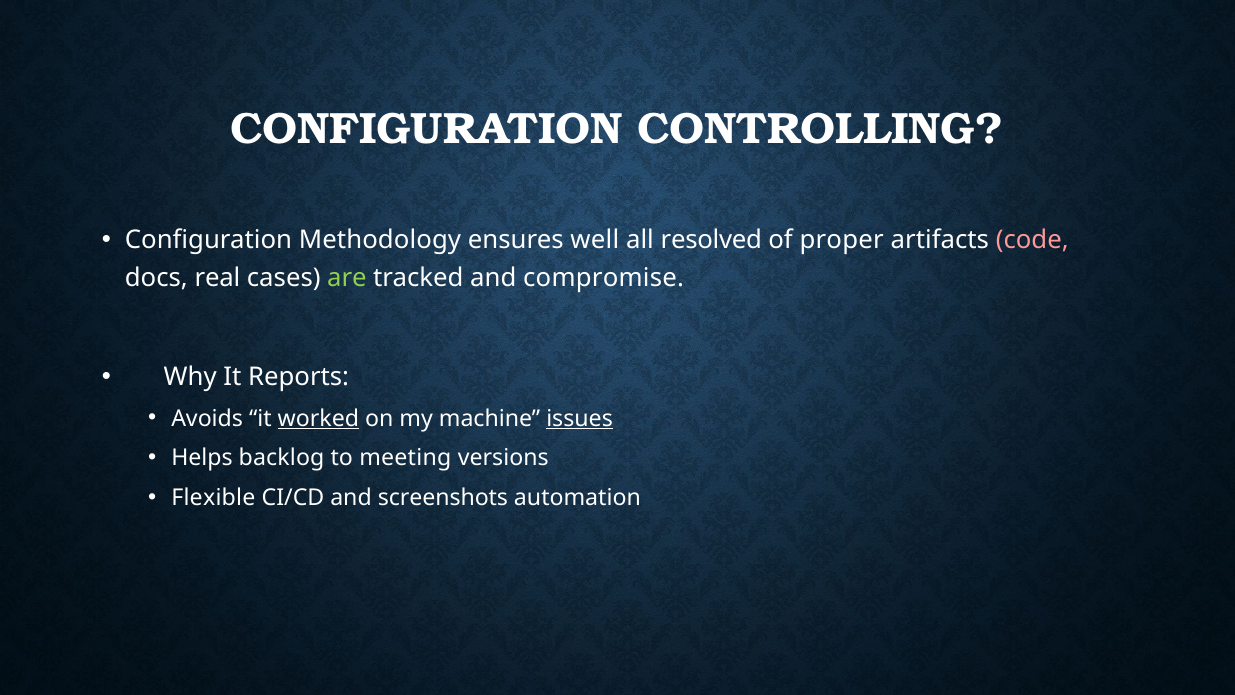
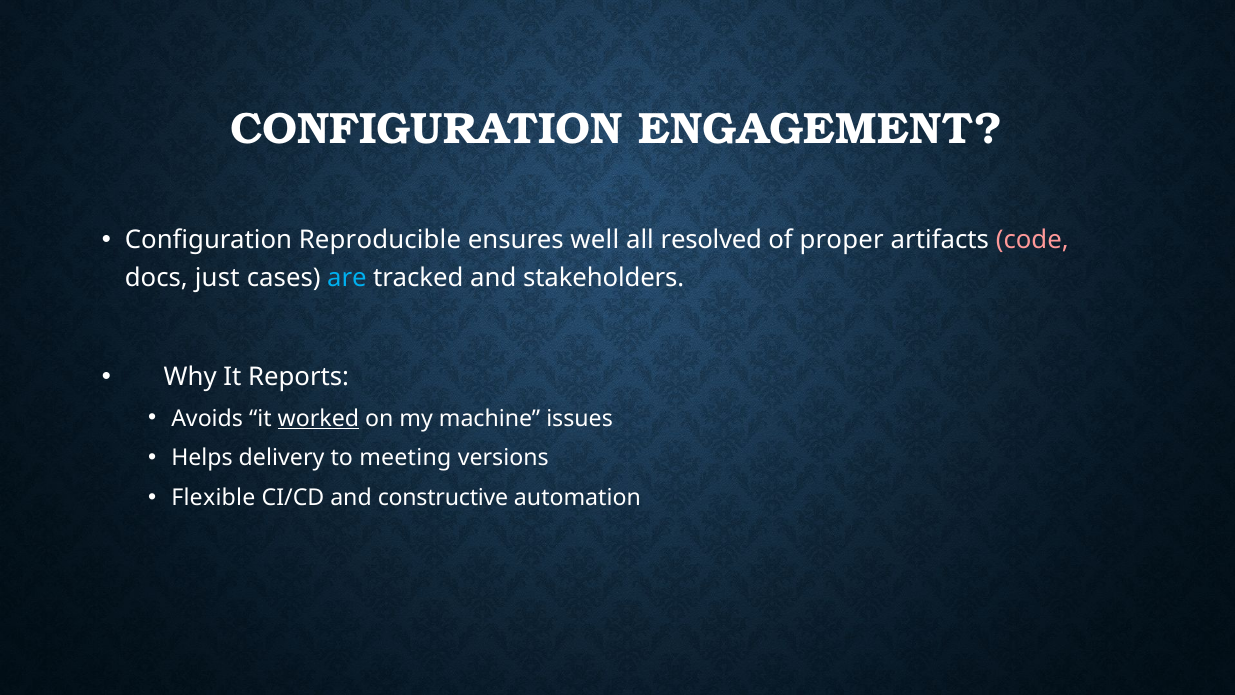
CONTROLLING: CONTROLLING -> ENGAGEMENT (820, 129)
Methodology: Methodology -> Reproducible (380, 240)
real: real -> just (217, 277)
are colour: light green -> light blue (347, 277)
compromise: compromise -> stakeholders (604, 277)
issues underline: present -> none (580, 418)
backlog: backlog -> delivery (282, 458)
screenshots: screenshots -> constructive (443, 498)
